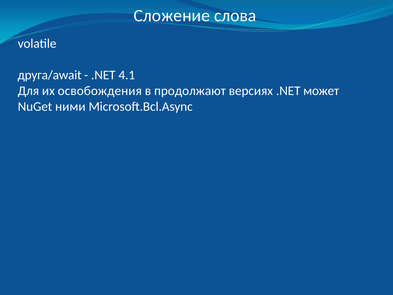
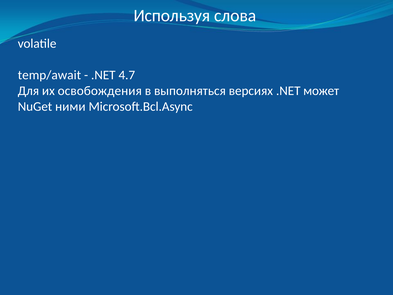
Сложение: Сложение -> Используя (172, 16)
друга/await: друга/await -> temp/await (49, 75)
4.1: 4.1 -> 4.7 (127, 75)
продолжают: продолжают -> выполняться (190, 91)
